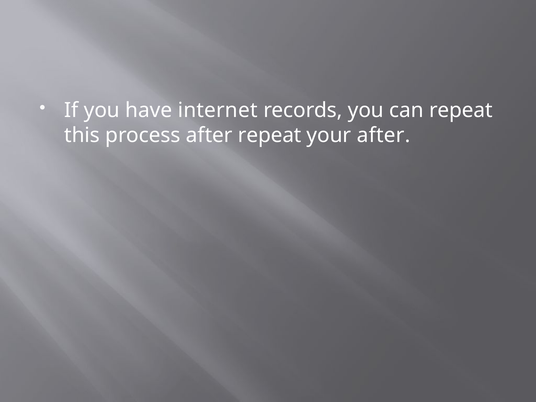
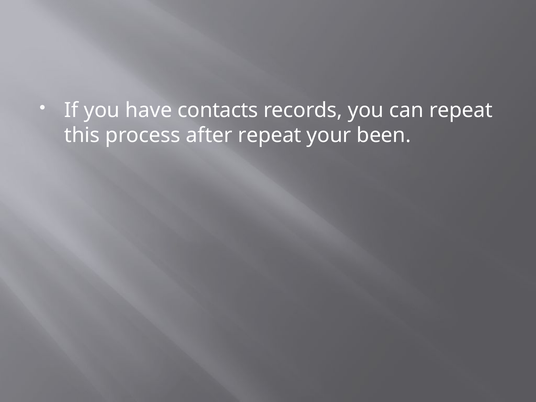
internet: internet -> contacts (218, 110)
your after: after -> been (384, 135)
